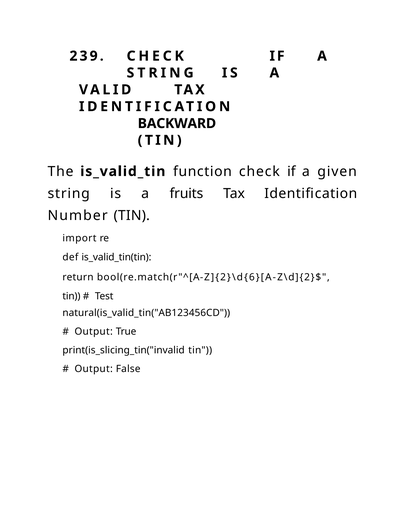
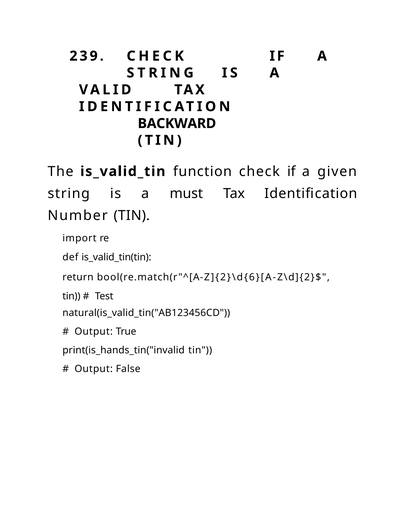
fruits: fruits -> must (186, 193)
print(is_slicing_tin("invalid: print(is_slicing_tin("invalid -> print(is_hands_tin("invalid (124, 350)
